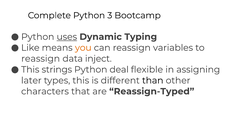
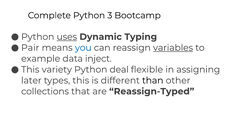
Like: Like -> Pair (30, 48)
you colour: orange -> blue (83, 48)
variables underline: none -> present (173, 48)
reassign: reassign -> example (41, 58)
strings: strings -> variety (57, 69)
characters: characters -> collections (45, 91)
